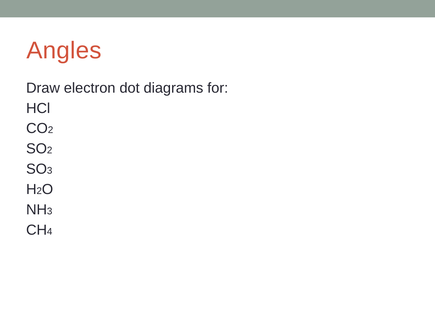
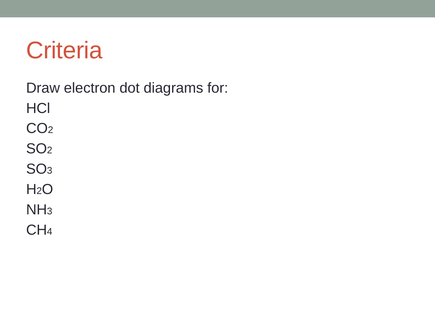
Angles: Angles -> Criteria (64, 51)
